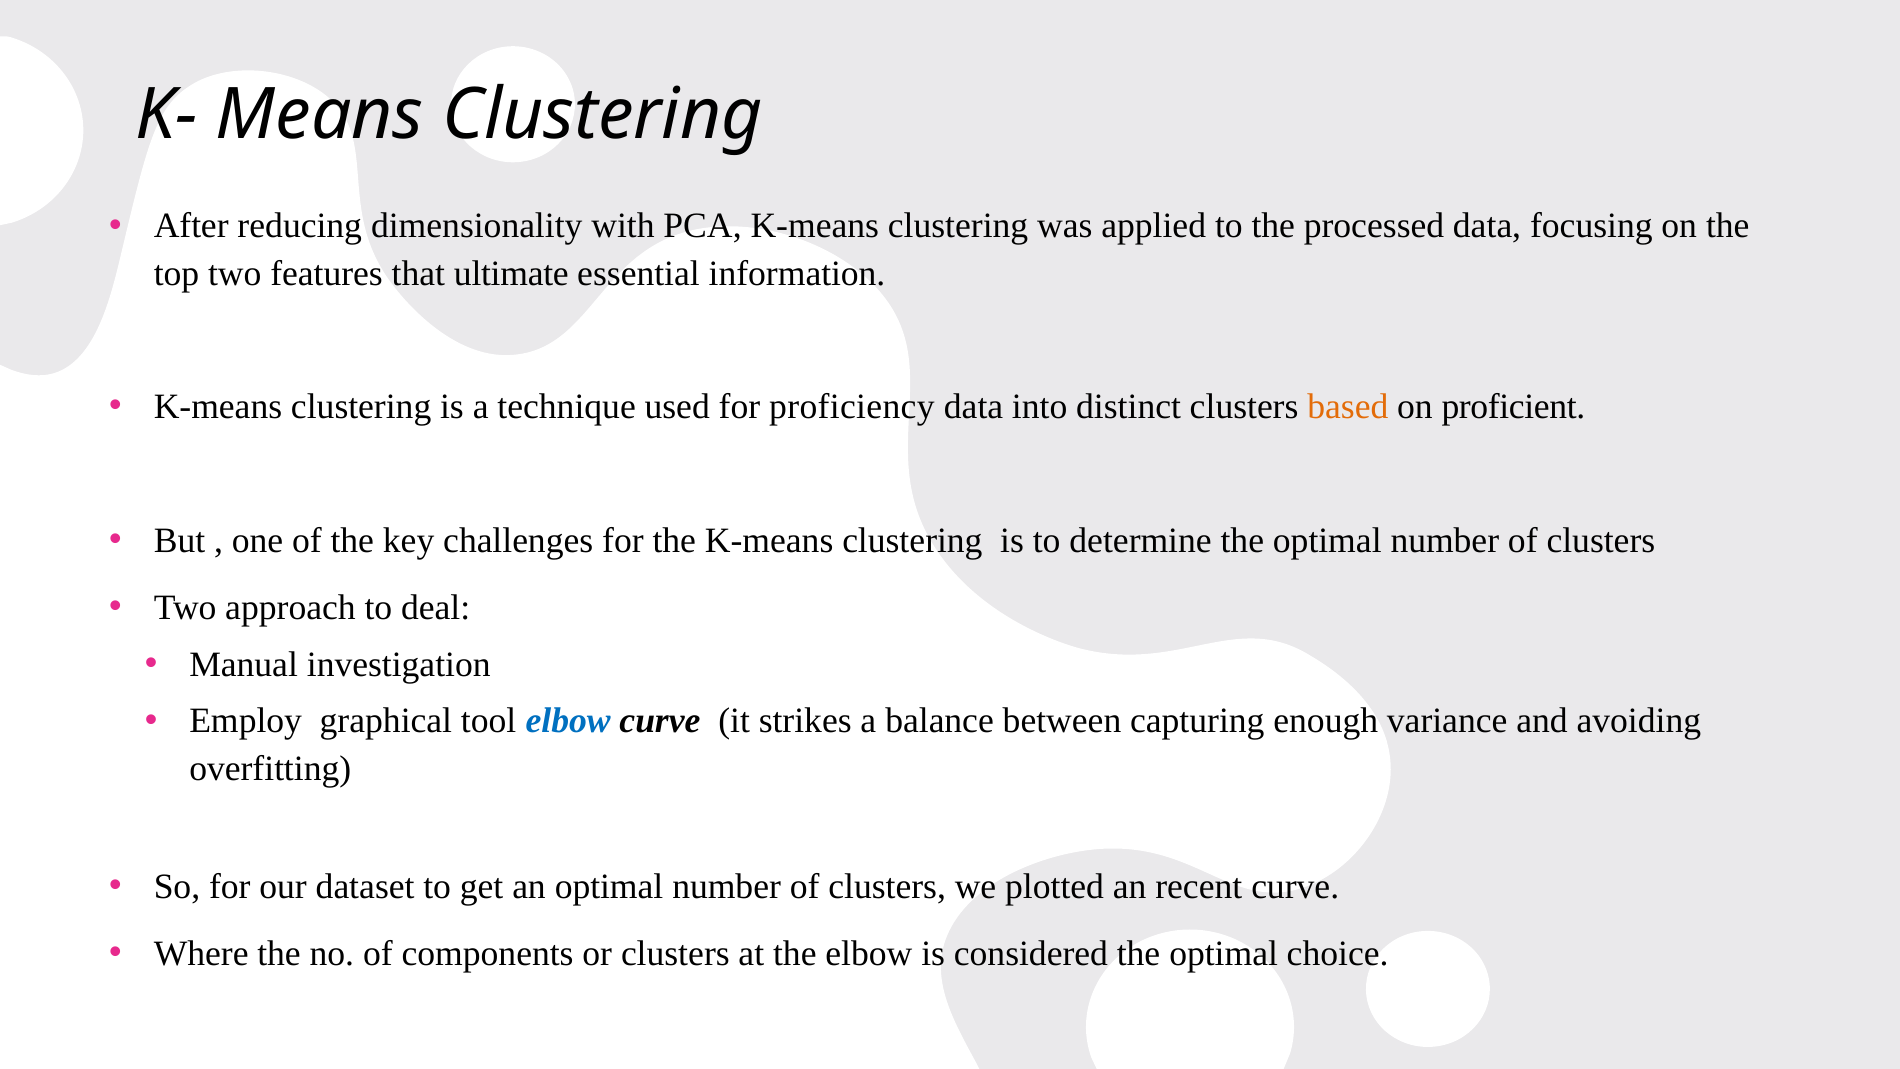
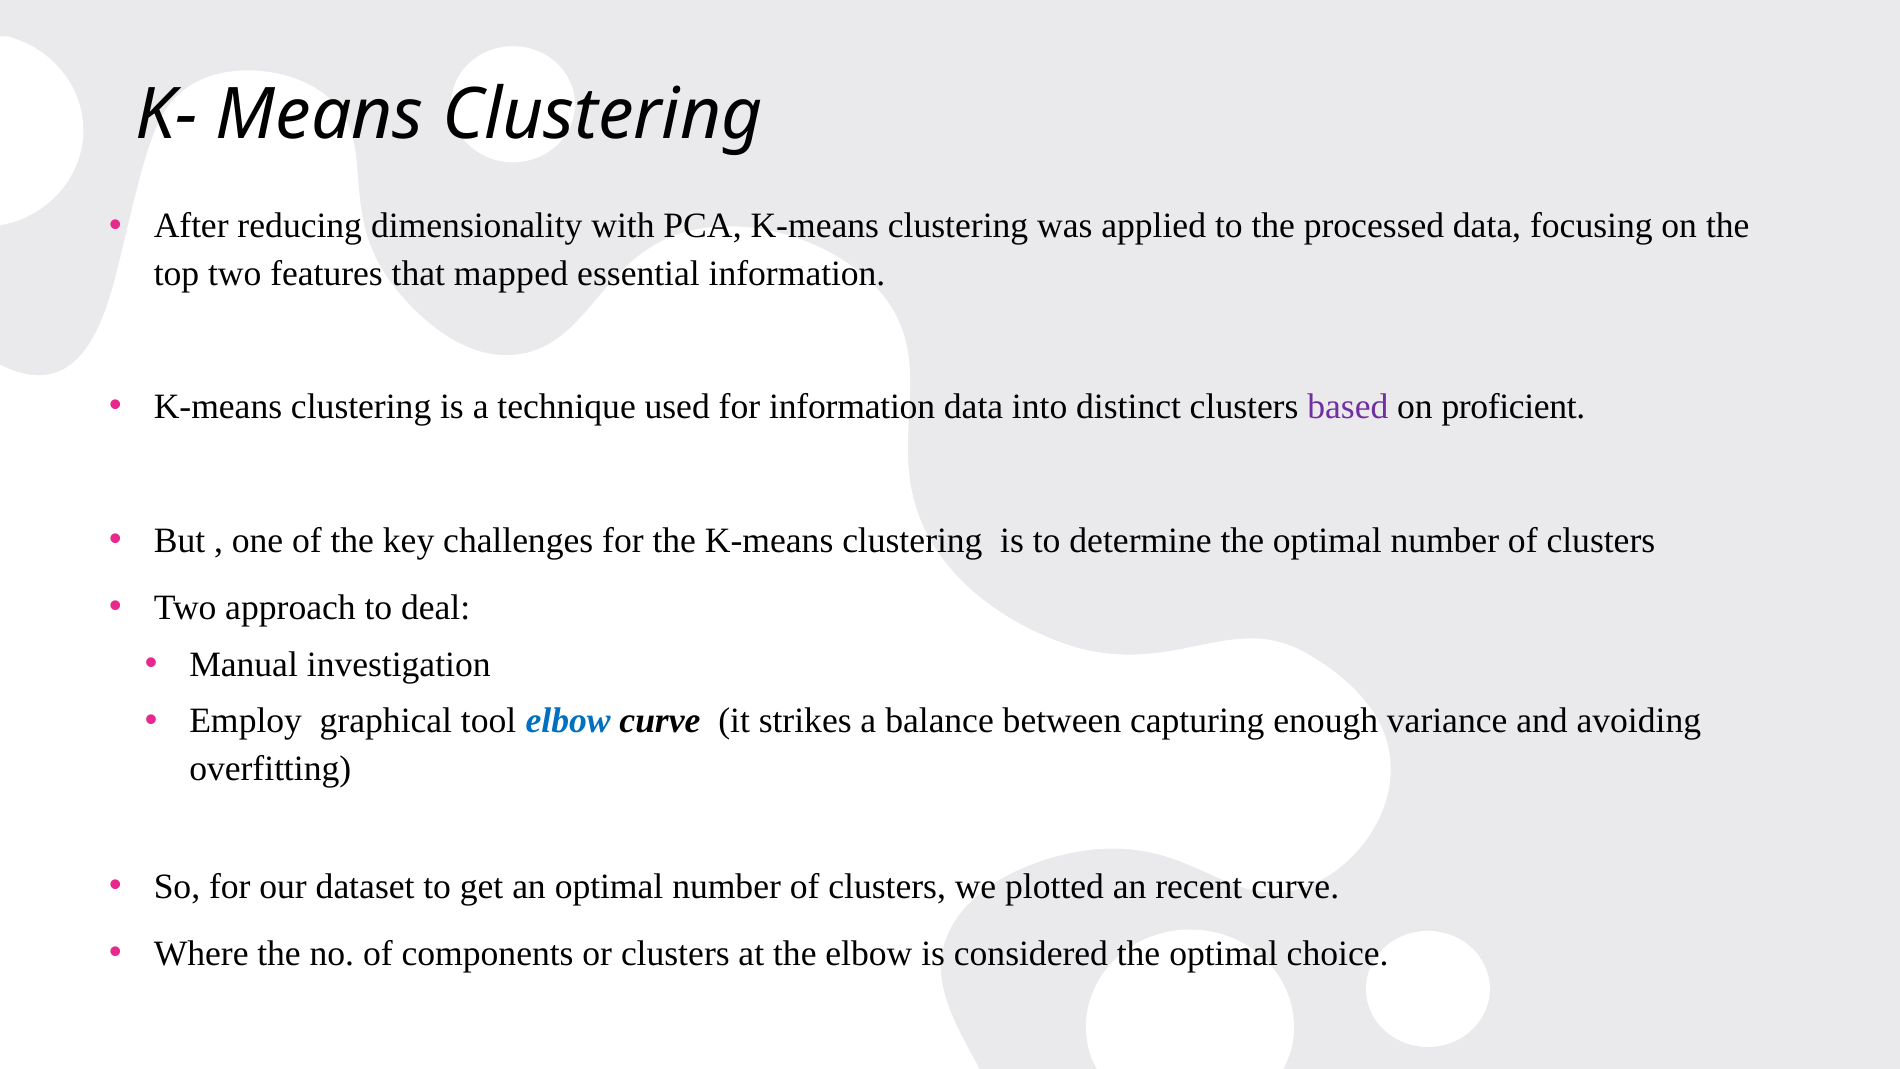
ultimate: ultimate -> mapped (511, 273)
for proficiency: proficiency -> information (852, 407)
based colour: orange -> purple (1348, 407)
